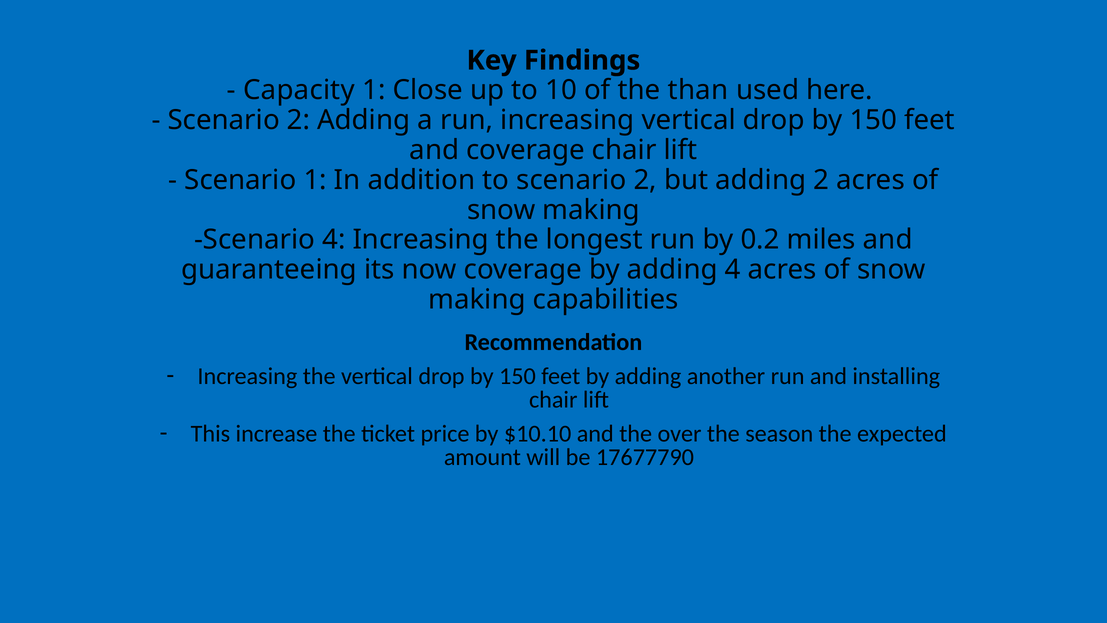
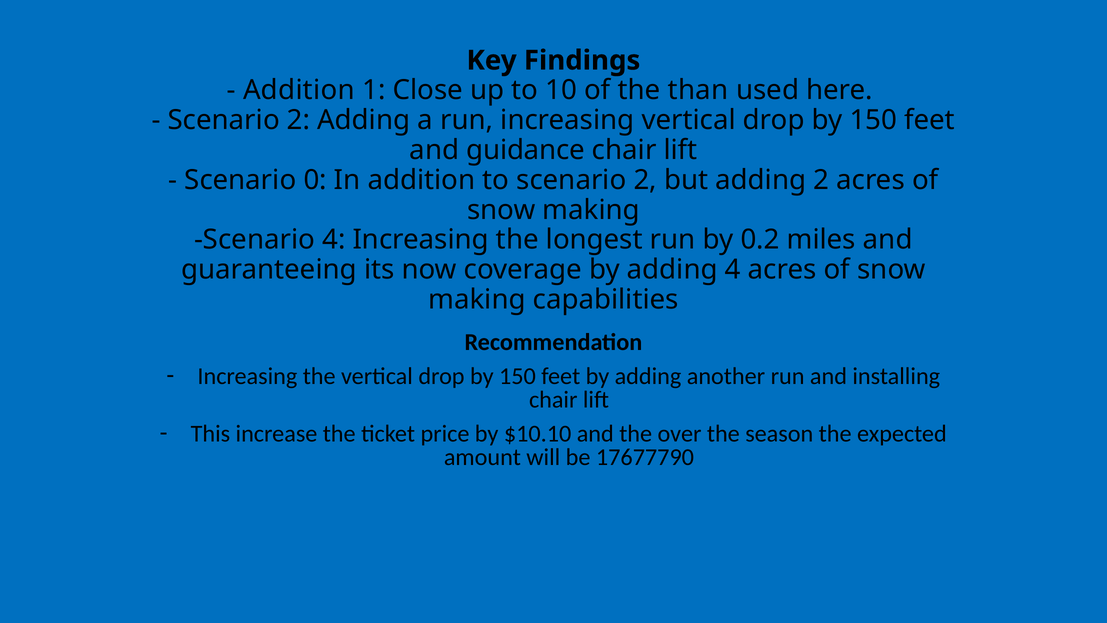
Capacity: Capacity -> Addition (299, 90)
and coverage: coverage -> guidance (526, 150)
Scenario 1: 1 -> 0 (315, 180)
